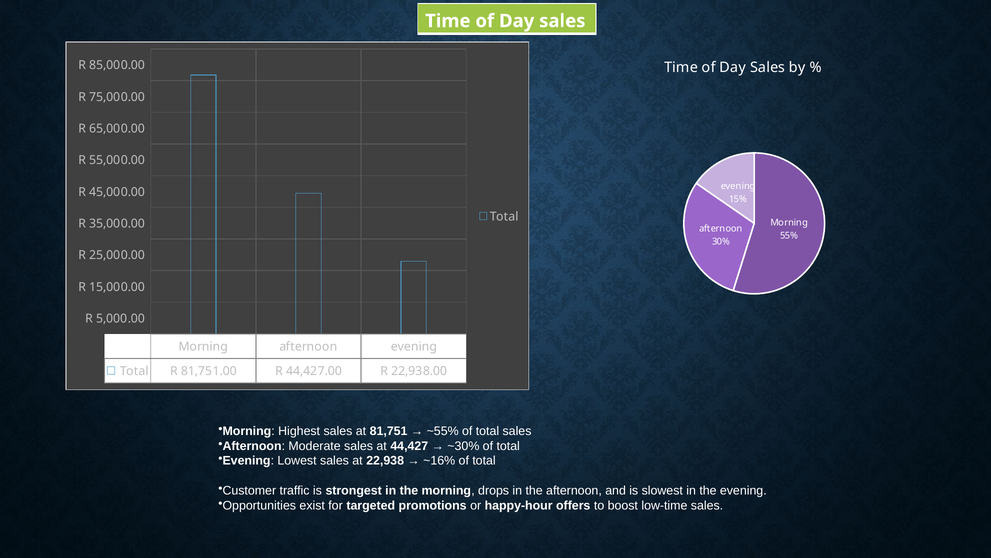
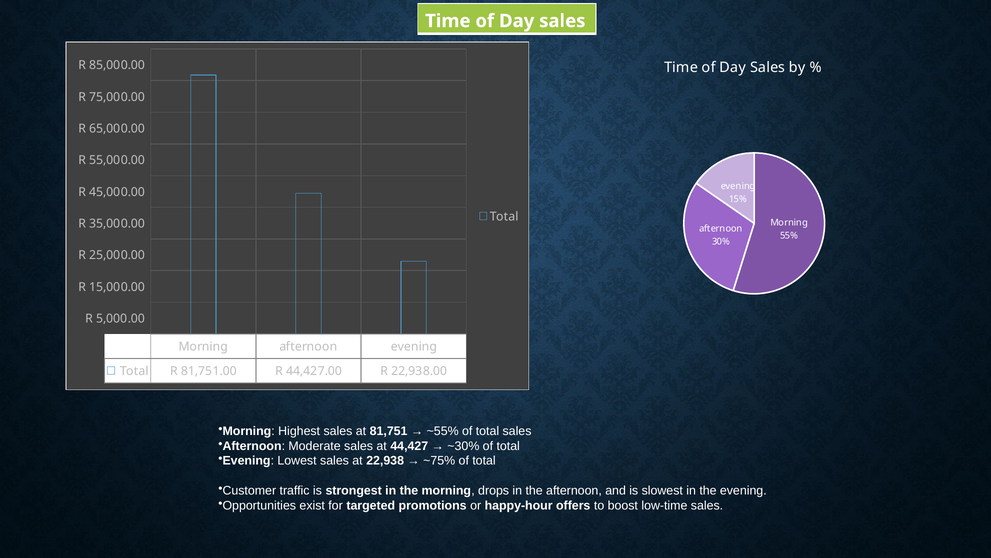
~16%: ~16% -> ~75% (439, 460)
